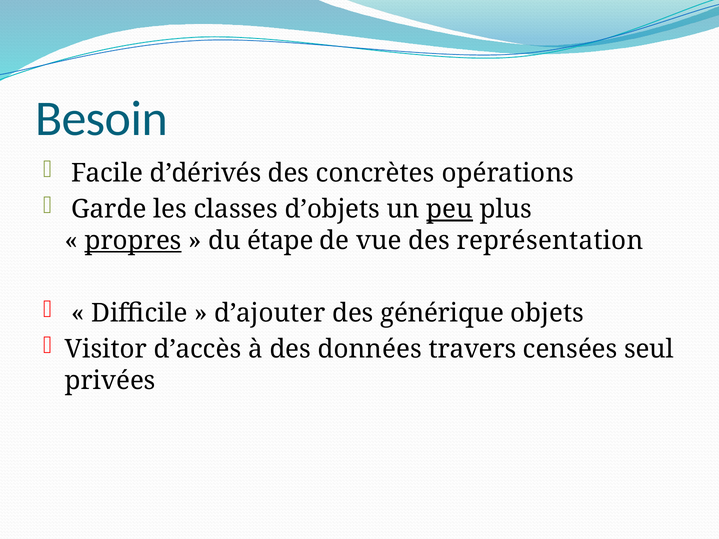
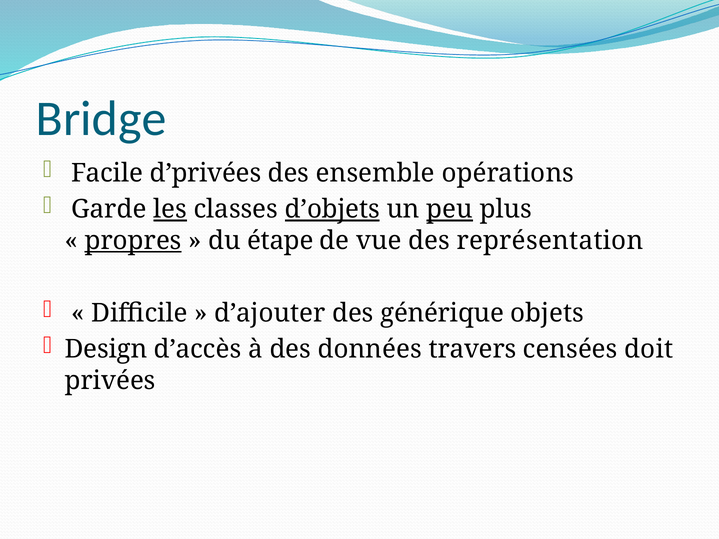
Besoin: Besoin -> Bridge (101, 119)
d’dérivés: d’dérivés -> d’privées (206, 173)
concrètes: concrètes -> ensemble (375, 173)
les underline: none -> present (170, 209)
d’objets underline: none -> present (332, 209)
Visitor: Visitor -> Design (106, 350)
seul: seul -> doit (649, 350)
